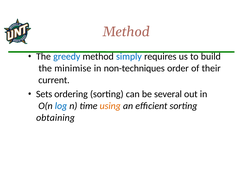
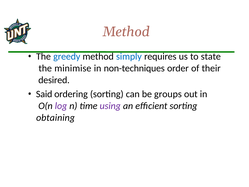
build: build -> state (211, 56)
current: current -> desired (54, 80)
Sets: Sets -> Said (44, 94)
several: several -> groups (168, 94)
log colour: blue -> purple (61, 106)
using colour: orange -> purple (110, 106)
